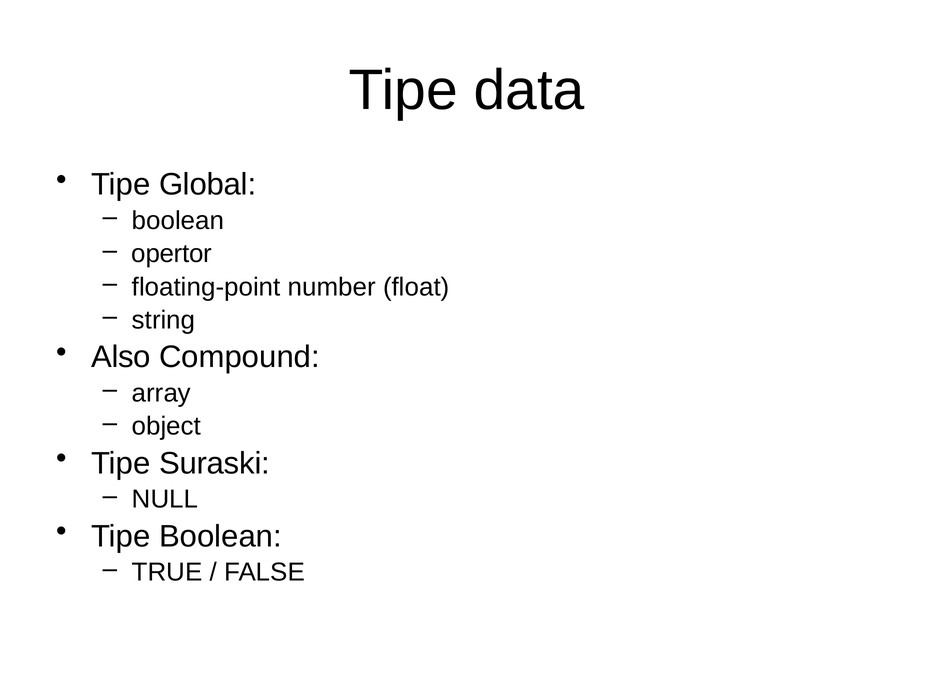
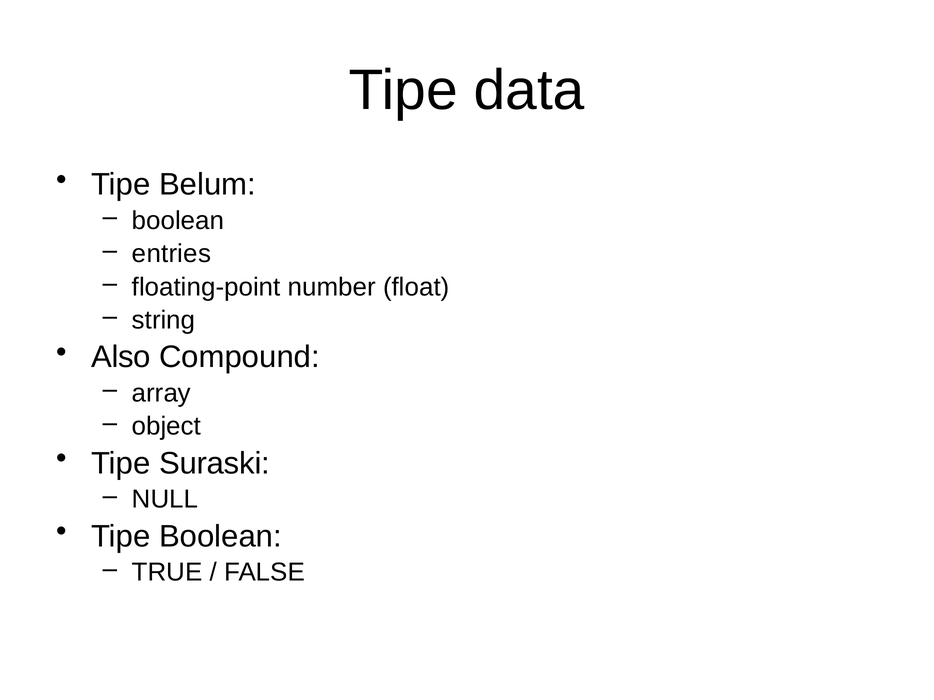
Global: Global -> Belum (207, 185)
opertor: opertor -> entries (172, 254)
